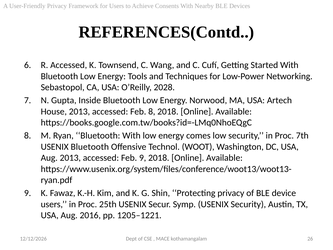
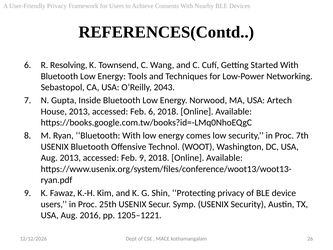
R Accessed: Accessed -> Resolving (69, 65)
2028: 2028 -> 2043 (164, 87)
Feb 8: 8 -> 6 (152, 111)
